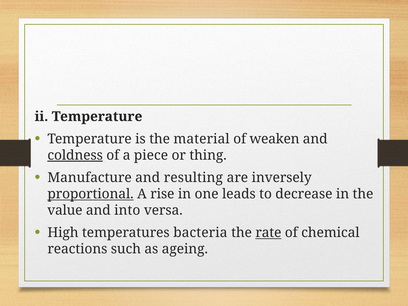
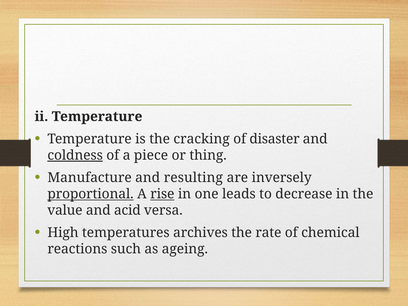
material: material -> cracking (202, 139)
weaken: weaken -> disaster (275, 139)
rise underline: none -> present (162, 194)
into: into -> acid (127, 210)
bacteria: bacteria -> archives (200, 233)
rate underline: present -> none (268, 233)
